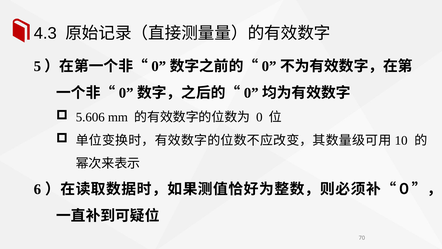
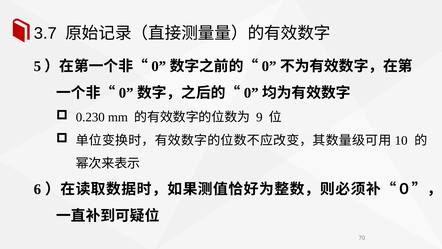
4.3: 4.3 -> 3.7 (45, 33)
5.606: 5.606 -> 0.230 (90, 117)
0: 0 -> 9 (259, 117)
